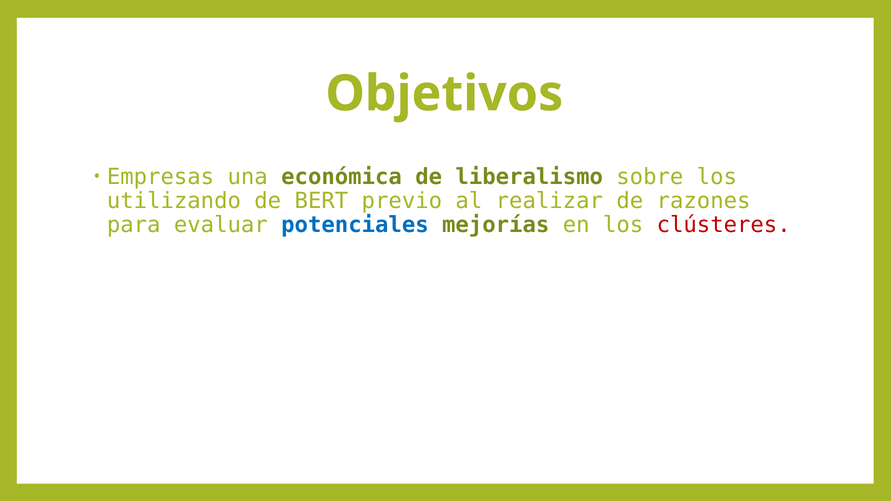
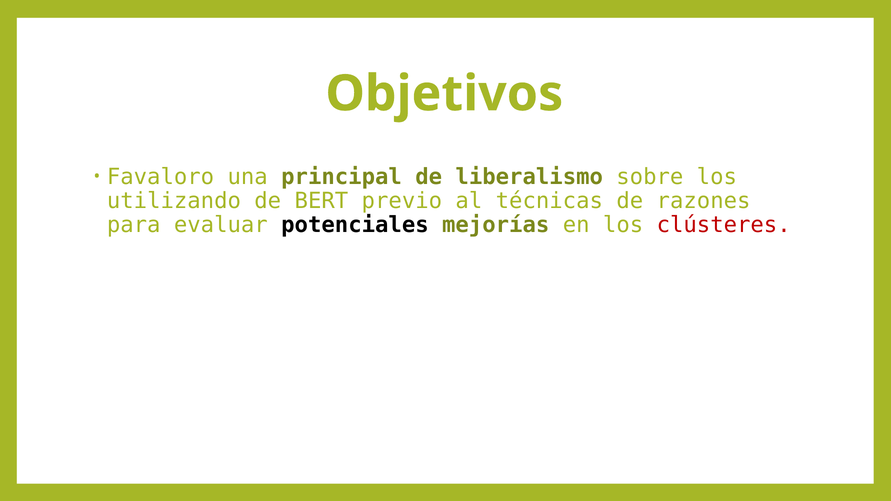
Empresas: Empresas -> Favaloro (161, 177)
económica: económica -> principal (342, 177)
realizar: realizar -> técnicas (549, 201)
potenciales colour: blue -> black (355, 225)
